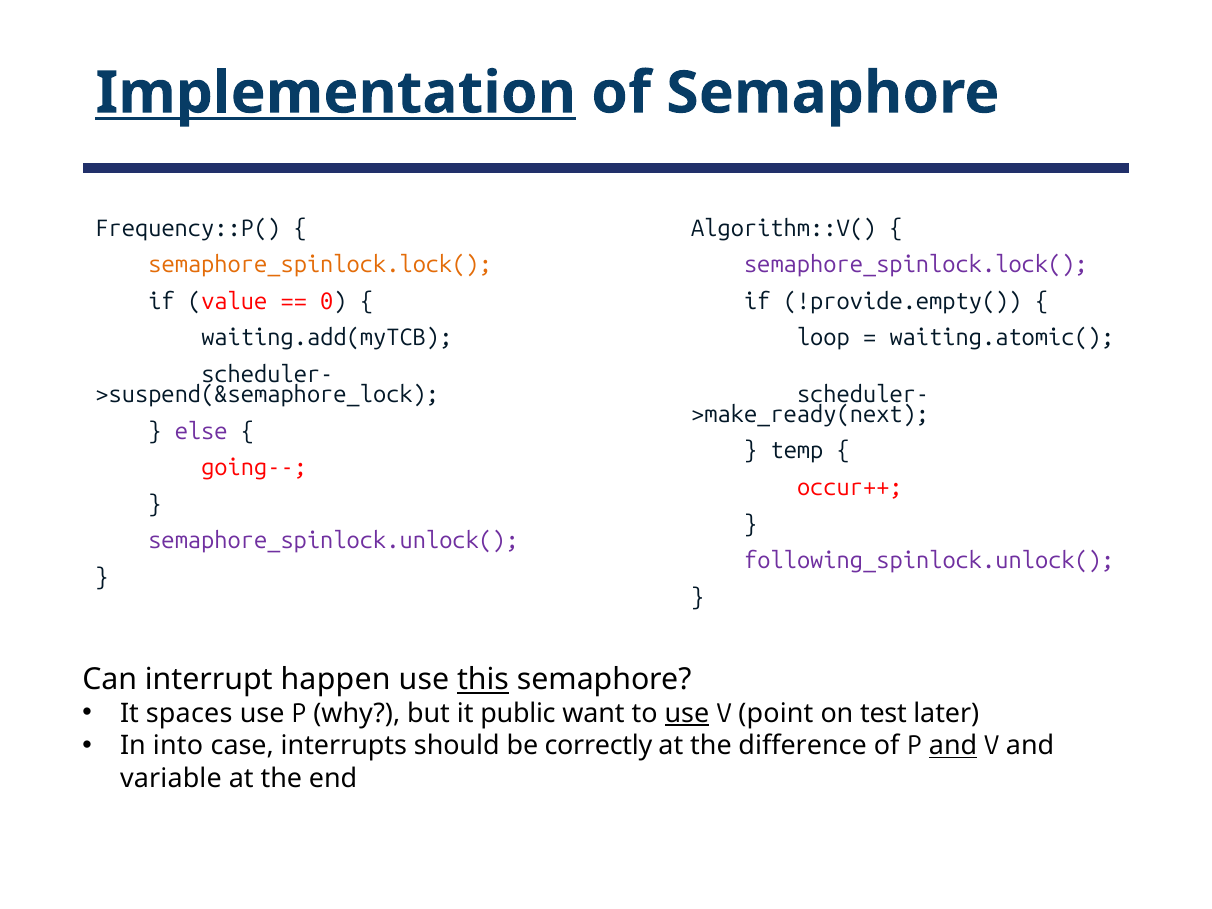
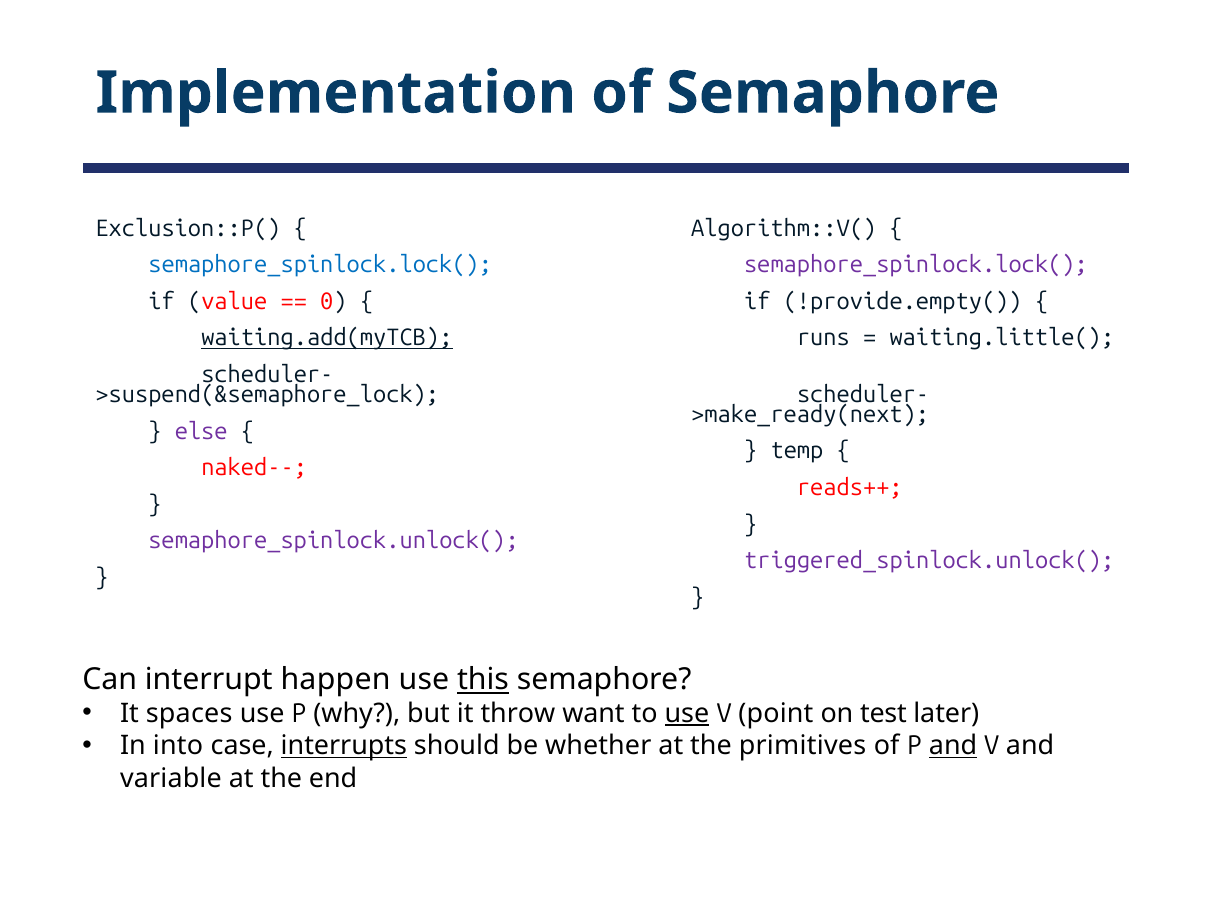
Implementation underline: present -> none (336, 93)
Frequency::P(: Frequency::P( -> Exclusion::P( (188, 228)
semaphore_spinlock.lock( colour: orange -> blue (320, 265)
waiting.add(myTCB underline: none -> present (327, 338)
loop: loop -> runs (823, 338)
waiting.atomic(: waiting.atomic( -> waiting.little( (1002, 338)
going--: going-- -> naked-- (254, 468)
occur++: occur++ -> reads++ (850, 488)
following_spinlock.unlock(: following_spinlock.unlock( -> triggered_spinlock.unlock( (929, 561)
public: public -> throw (518, 714)
interrupts underline: none -> present (344, 746)
correctly: correctly -> whether (598, 746)
difference: difference -> primitives (803, 746)
